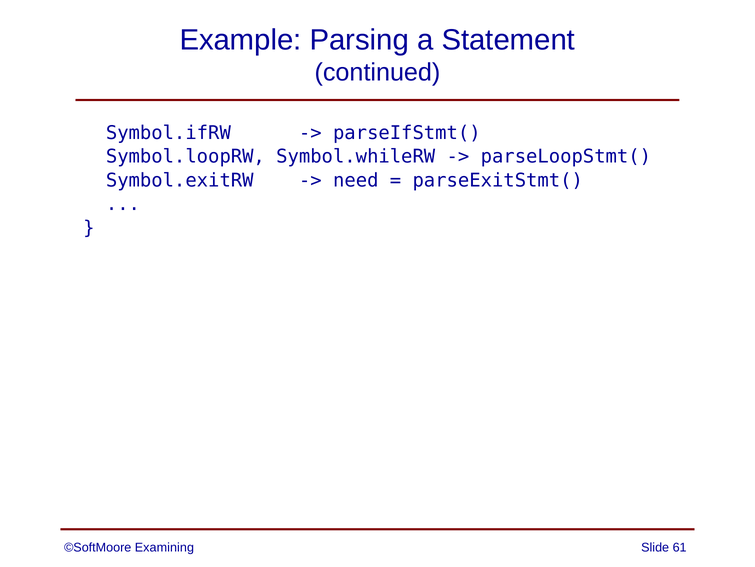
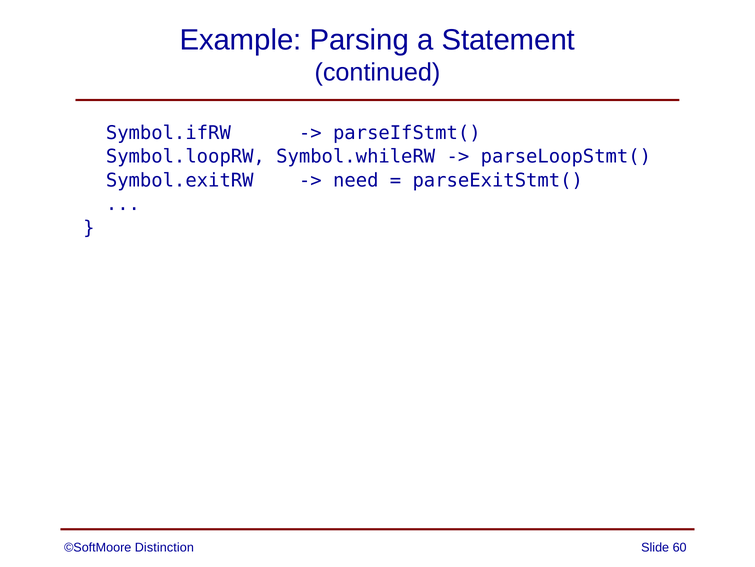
Examining: Examining -> Distinction (164, 547)
61: 61 -> 60 (680, 547)
